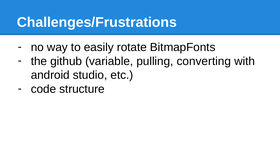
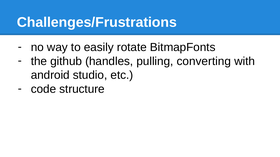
variable: variable -> handles (109, 61)
